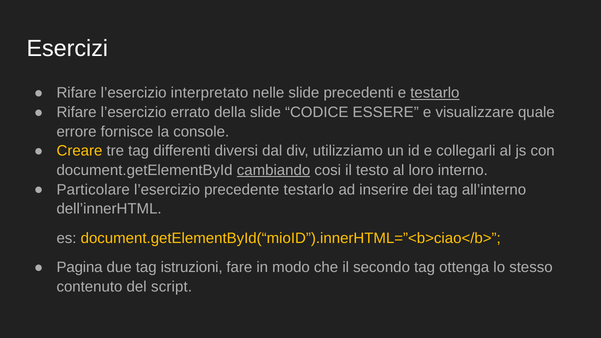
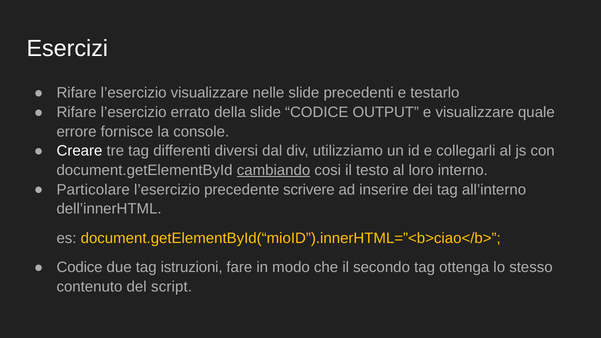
l’esercizio interpretato: interpretato -> visualizzare (210, 93)
testarlo underline: present -> none (435, 93)
ESSERE: ESSERE -> OUTPUT (386, 112)
Creare colour: yellow -> white (80, 151)
precedente testarlo: testarlo -> scrivere (309, 190)
Pagina: Pagina -> Codice (80, 268)
